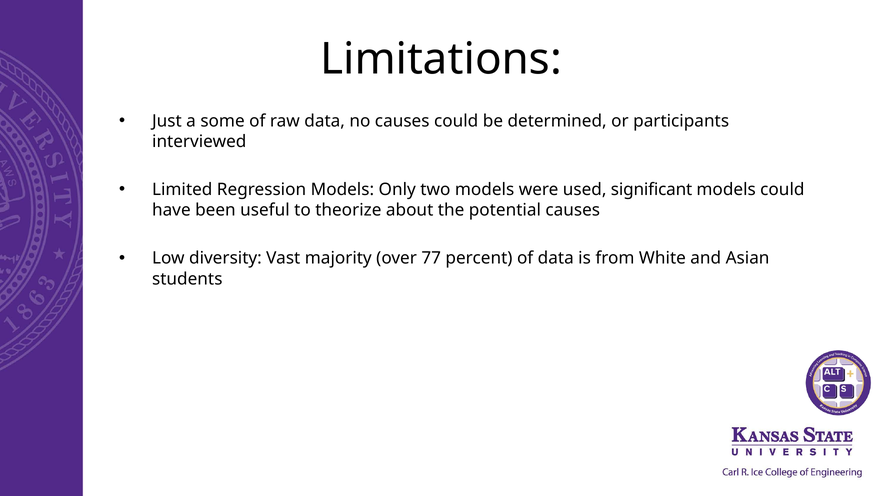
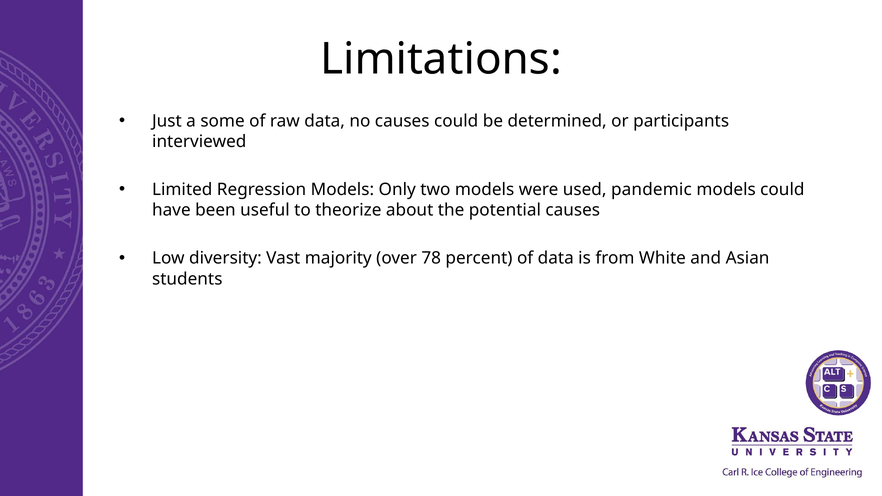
significant: significant -> pandemic (651, 190)
77: 77 -> 78 (431, 258)
